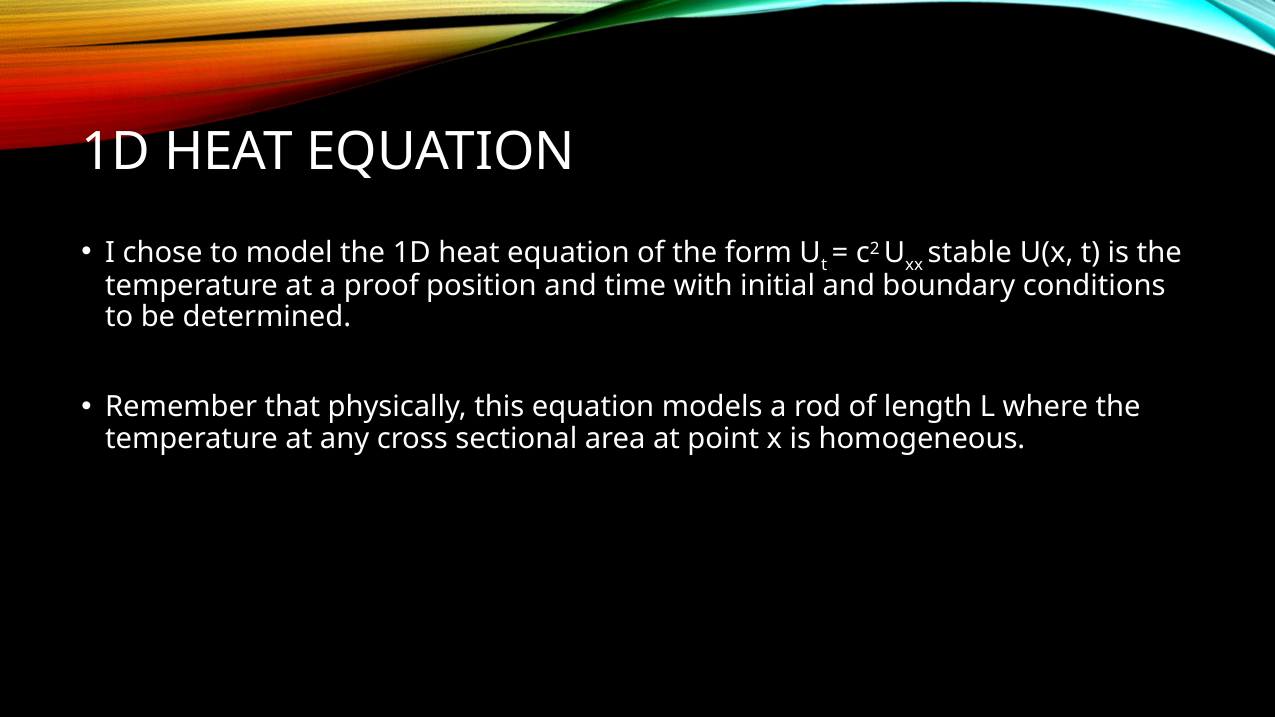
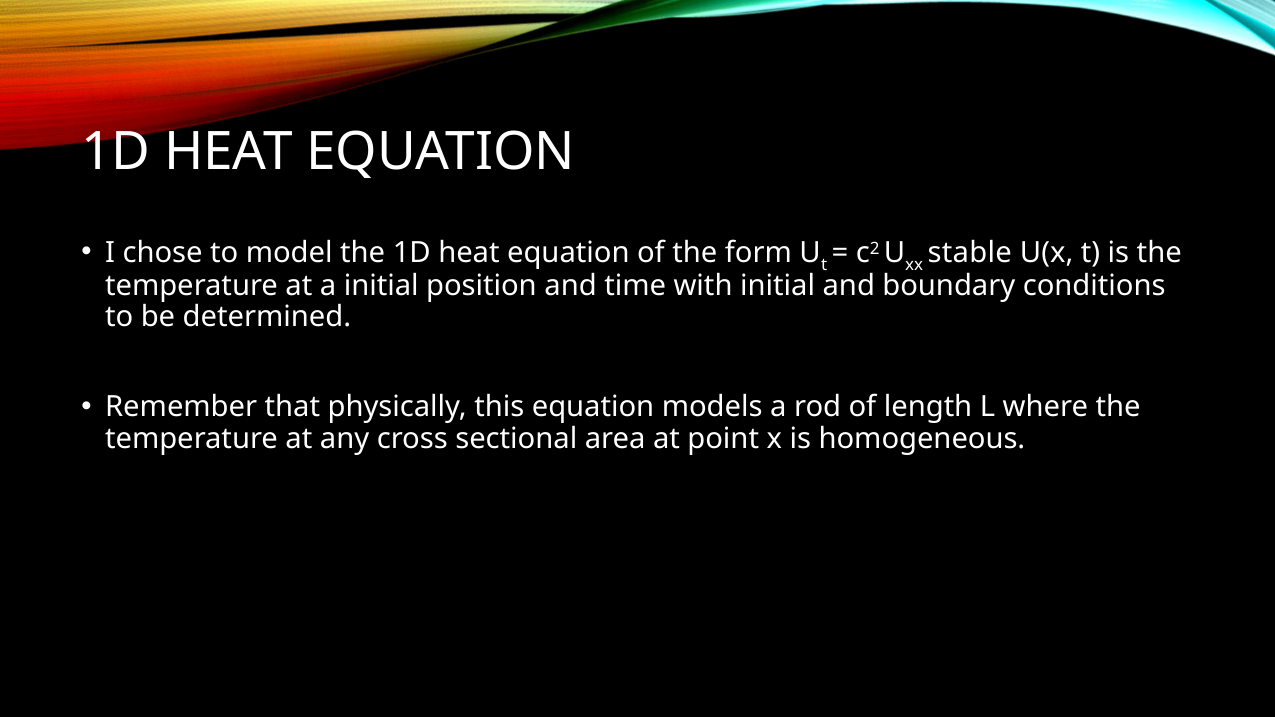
a proof: proof -> initial (381, 286)
